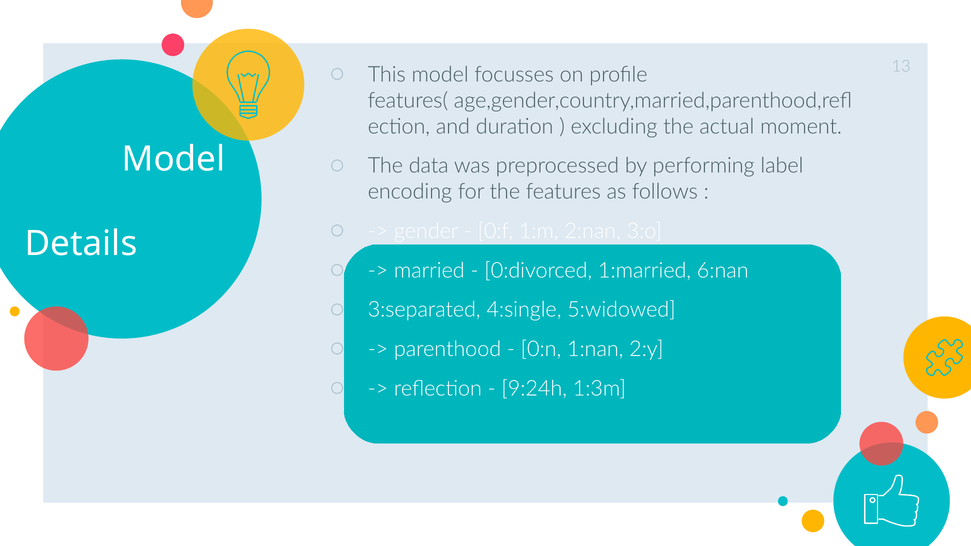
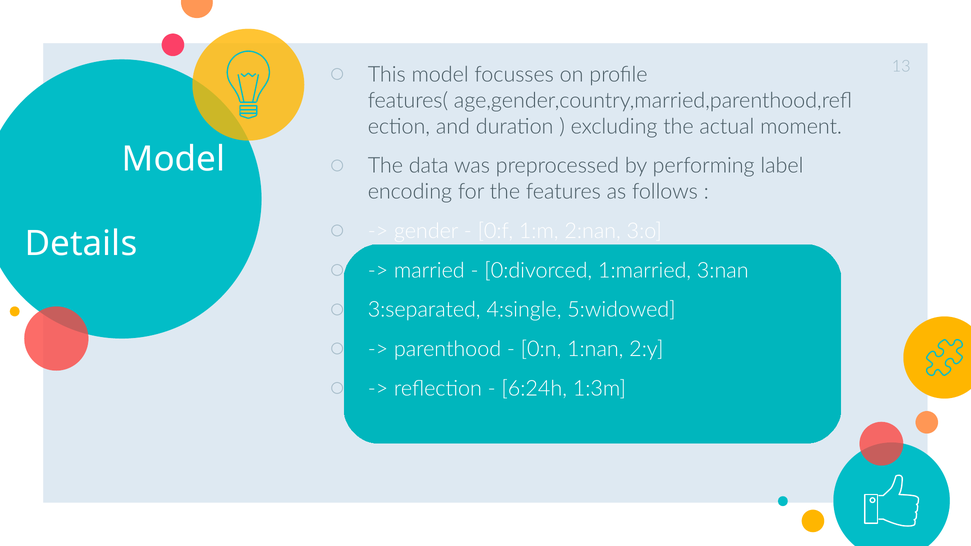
6:nan: 6:nan -> 3:nan (723, 271)
9:24h: 9:24h -> 6:24h (534, 389)
